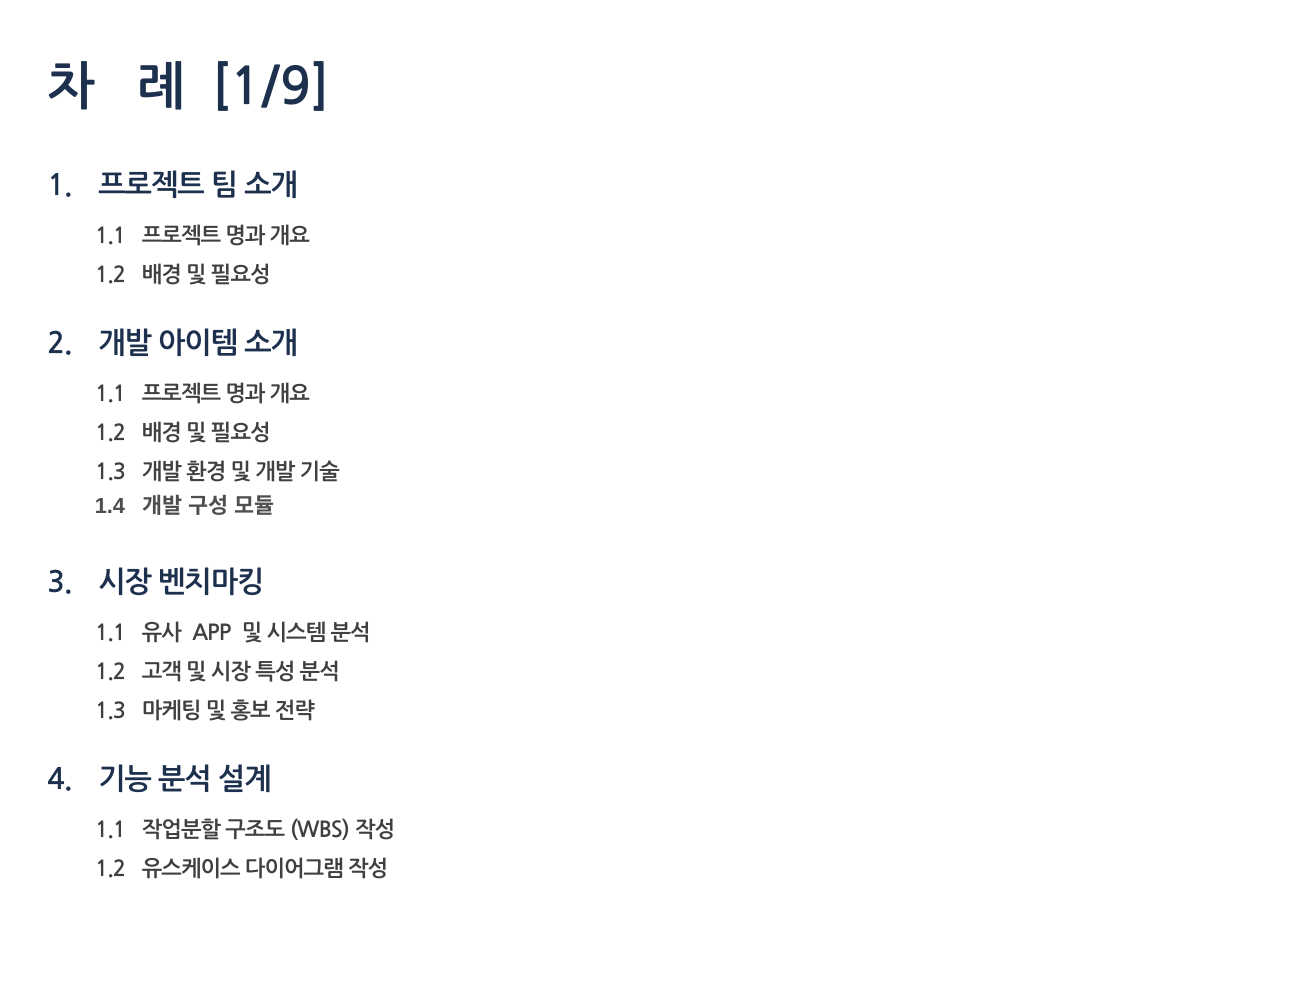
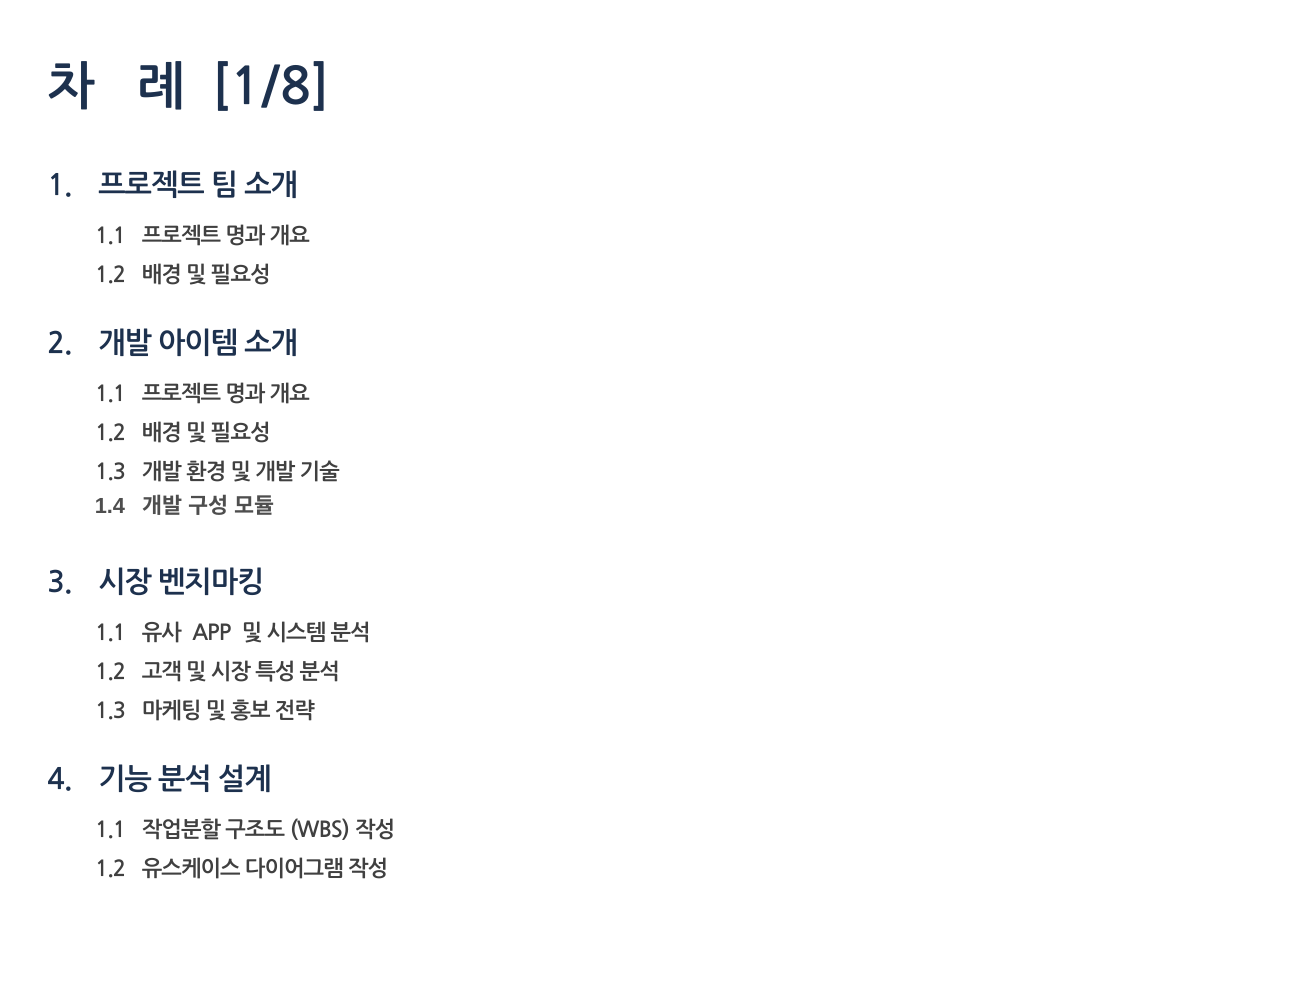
1/9: 1/9 -> 1/8 (271, 88)
